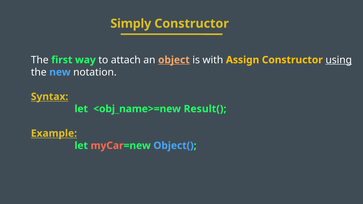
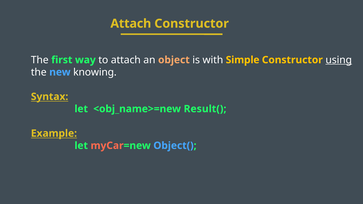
Simply: Simply -> Attach (131, 24)
object underline: present -> none (174, 60)
Assign: Assign -> Simple (243, 60)
notation: notation -> knowing (95, 72)
